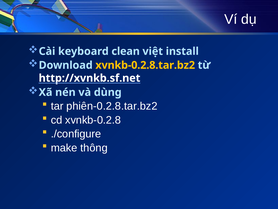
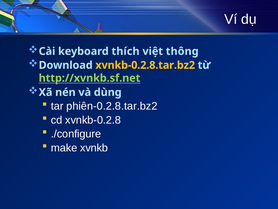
clean: clean -> thích (126, 51)
install: install -> thông (182, 51)
http://xvnkb.sf.net colour: white -> light green (90, 78)
thông: thông -> xvnkb (94, 147)
